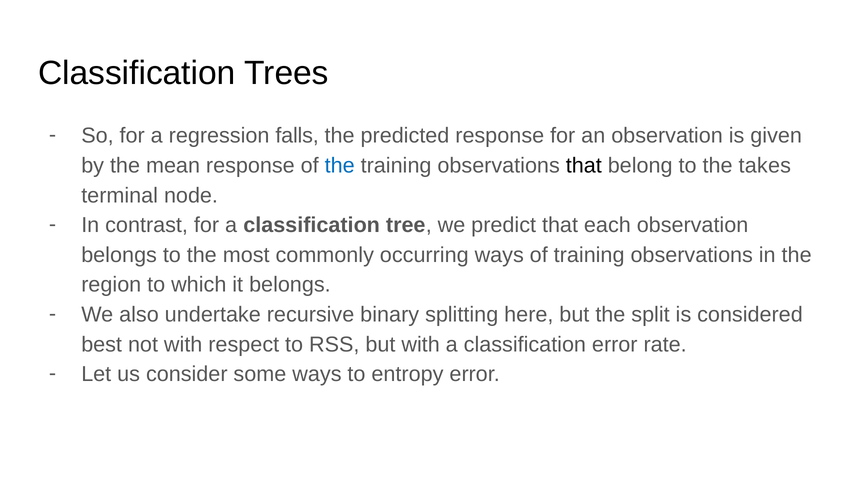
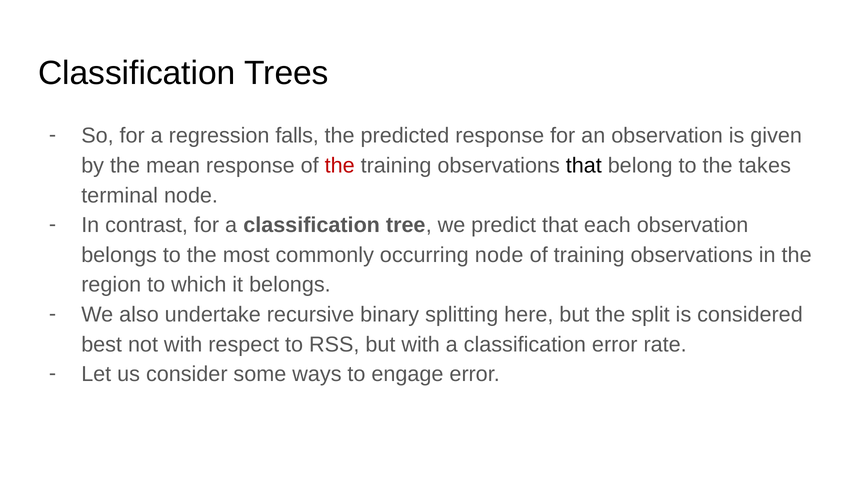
the colour: blue -> red (340, 166)
occurring ways: ways -> node (499, 255)
entropy: entropy -> engage (407, 374)
